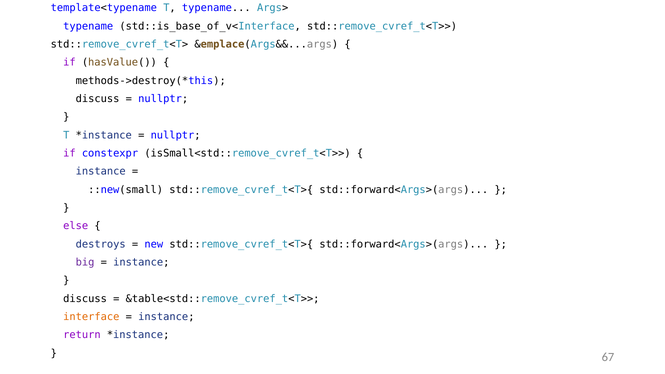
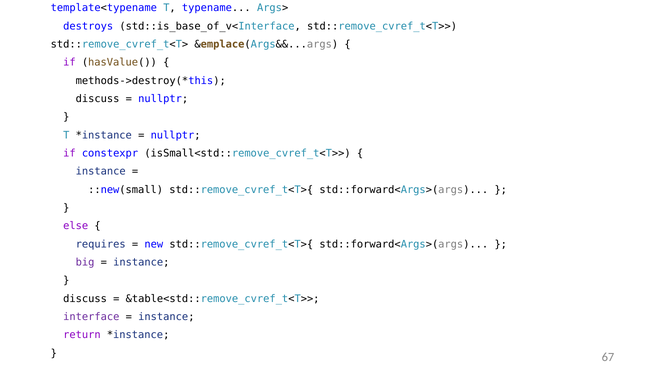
typename: typename -> destroys (88, 26)
destroys: destroys -> requires (101, 244)
interface colour: orange -> purple (91, 317)
